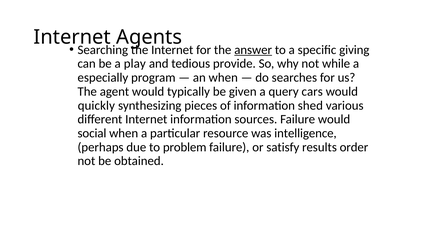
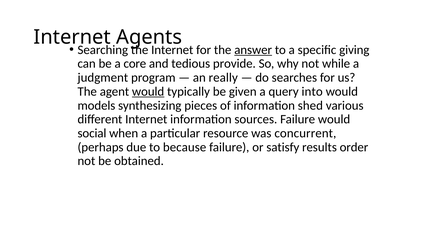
play: play -> core (135, 64)
especially: especially -> judgment (103, 77)
an when: when -> really (223, 77)
would underline: none -> present (148, 91)
cars: cars -> into (312, 91)
quickly: quickly -> models (96, 105)
intelligence: intelligence -> concurrent (305, 133)
problem: problem -> because (185, 147)
